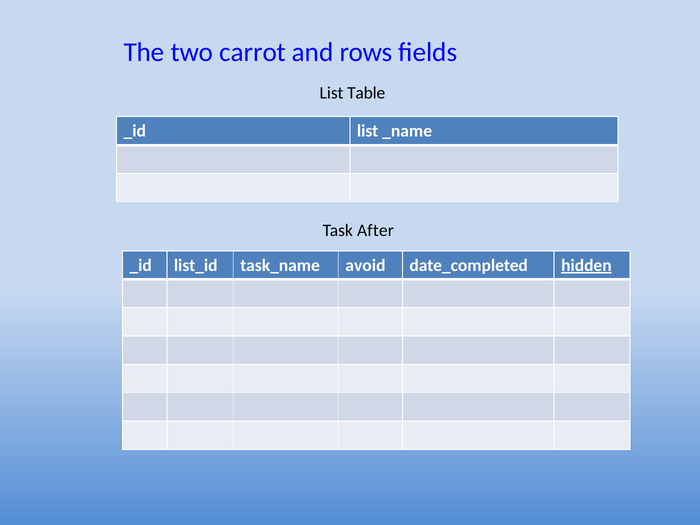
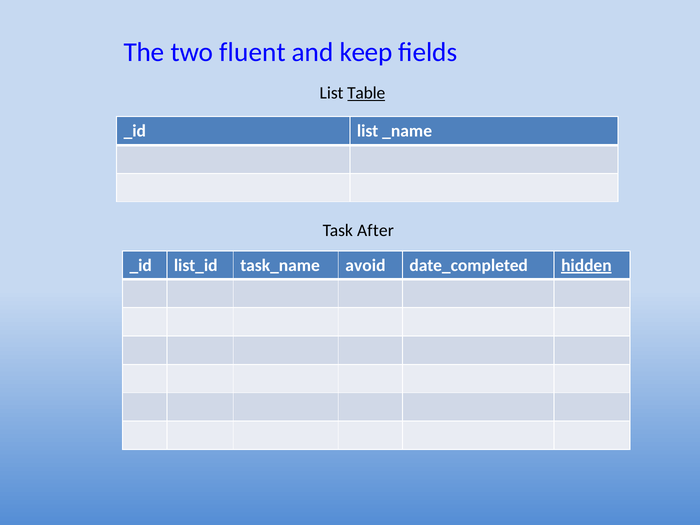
carrot: carrot -> fluent (253, 52)
rows: rows -> keep (366, 52)
Table underline: none -> present (366, 93)
